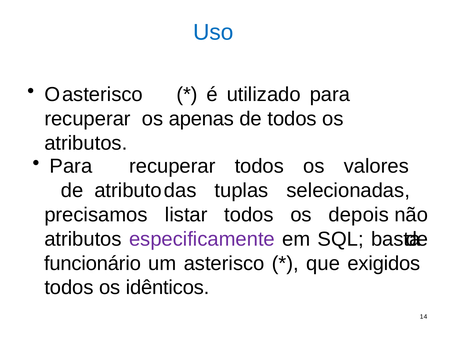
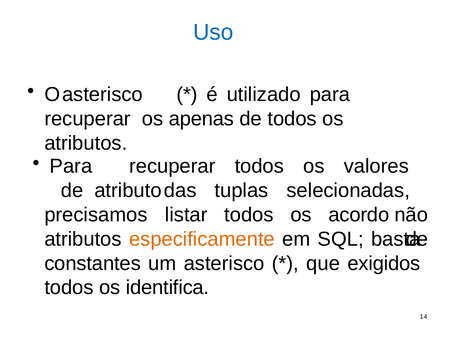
depois: depois -> acordo (359, 215)
especificamente colour: purple -> orange (202, 239)
funcionário: funcionário -> constantes (93, 264)
os idênticos: idênticos -> identifica (168, 288)
